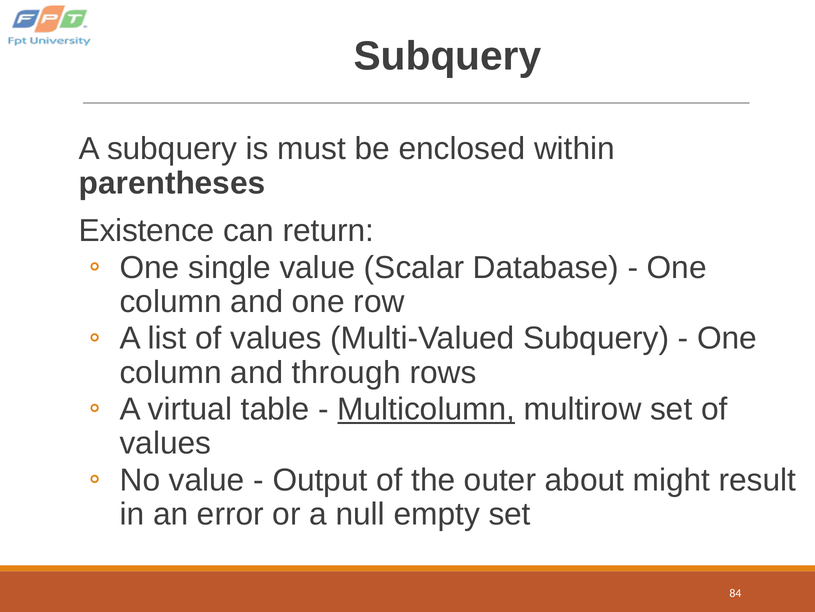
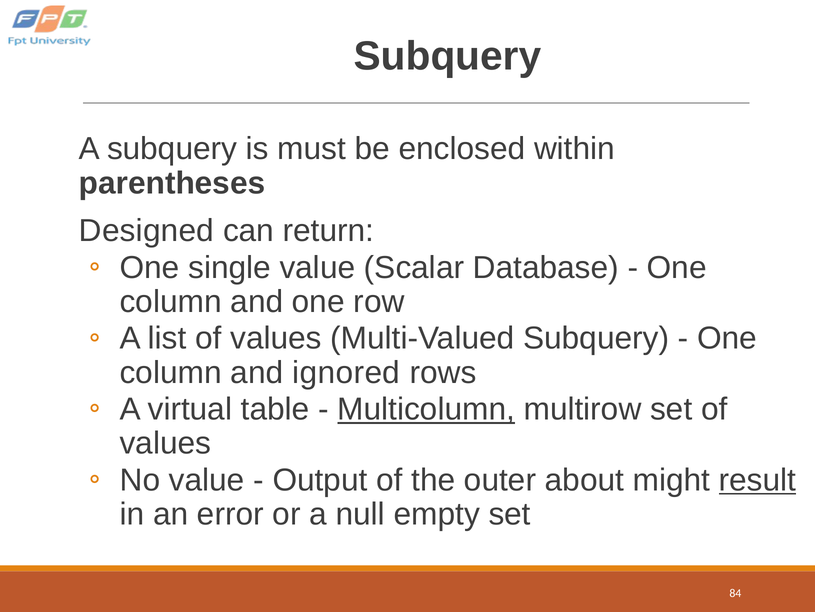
Existence: Existence -> Designed (147, 231)
through: through -> ignored (346, 372)
result underline: none -> present (757, 479)
